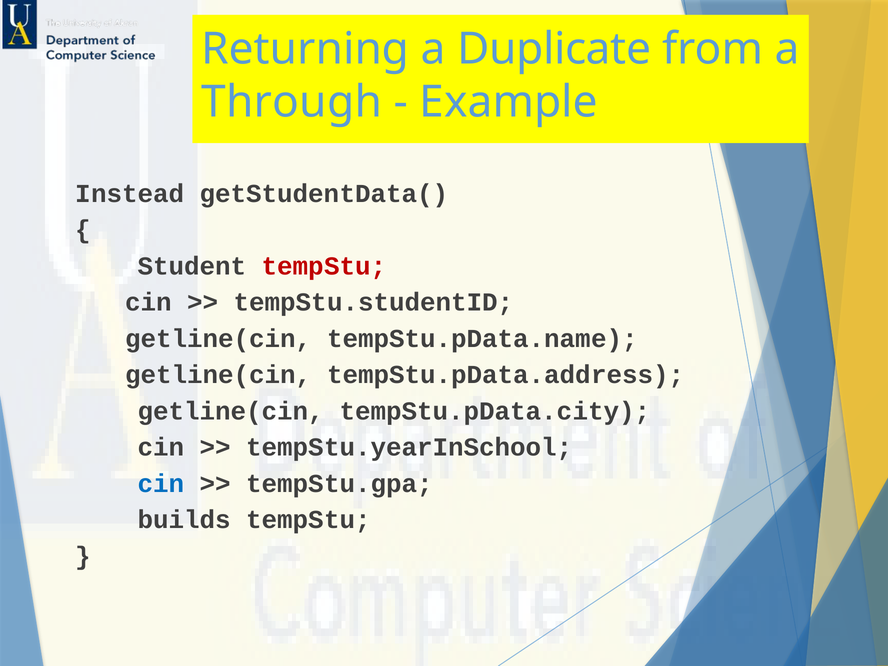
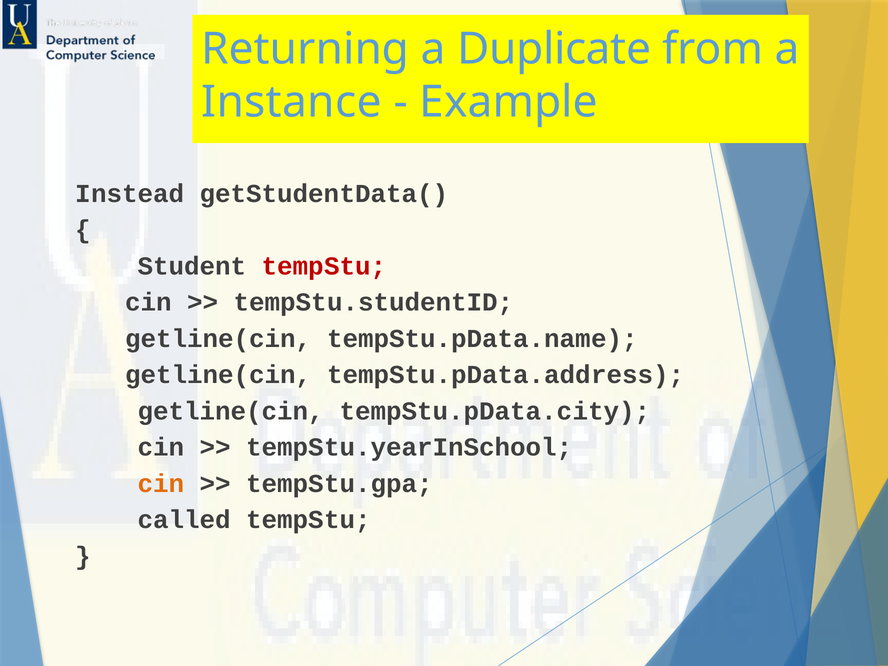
Through: Through -> Instance (292, 102)
cin colour: blue -> orange (161, 484)
builds: builds -> called (184, 520)
